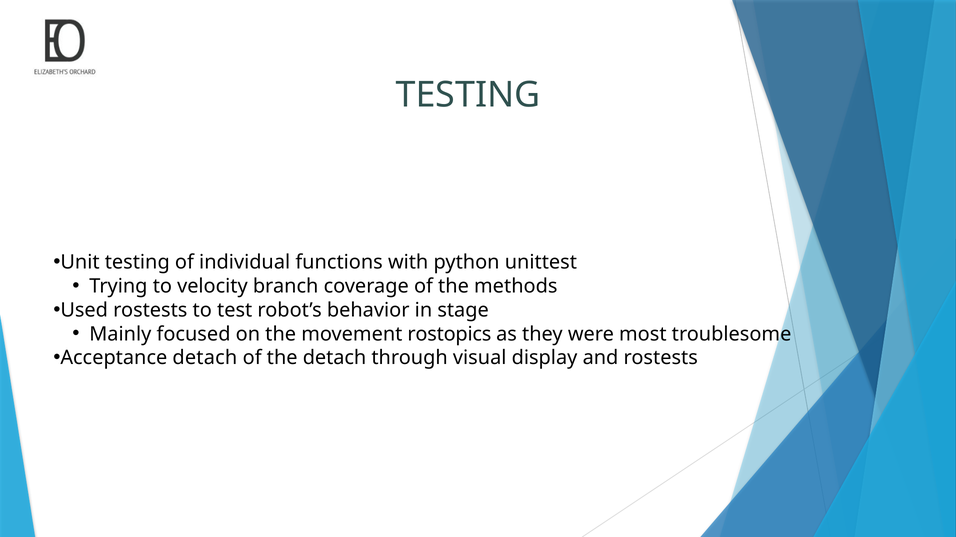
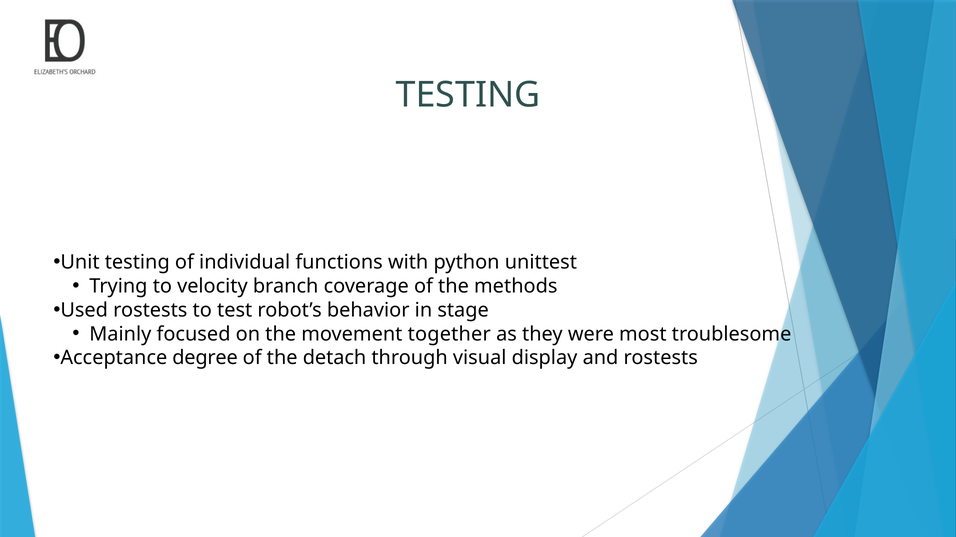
rostopics: rostopics -> together (449, 334)
Acceptance detach: detach -> degree (205, 358)
